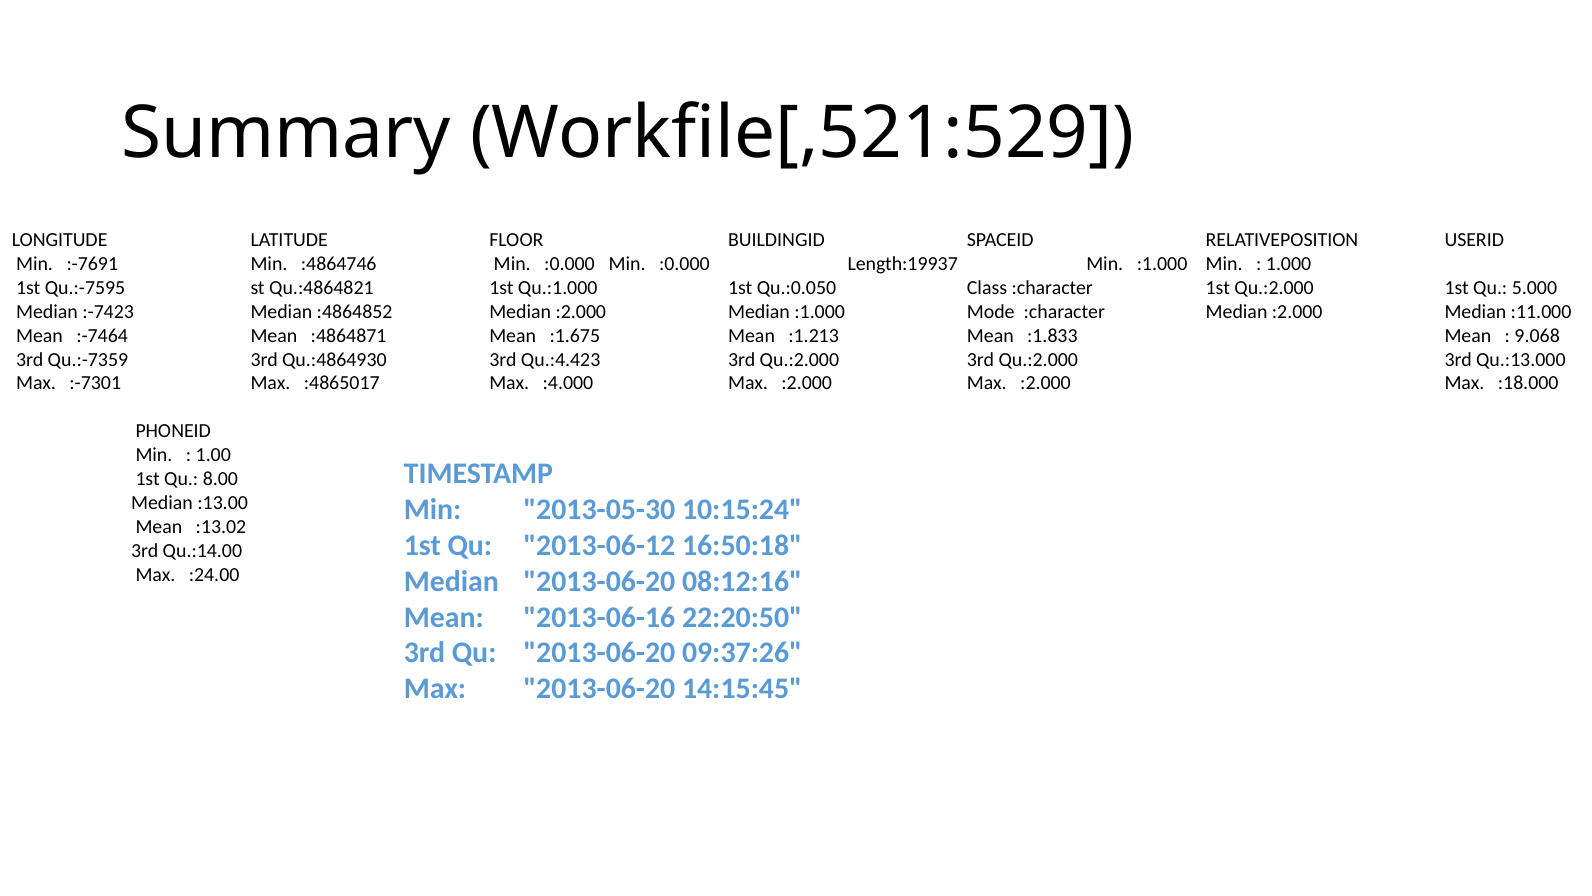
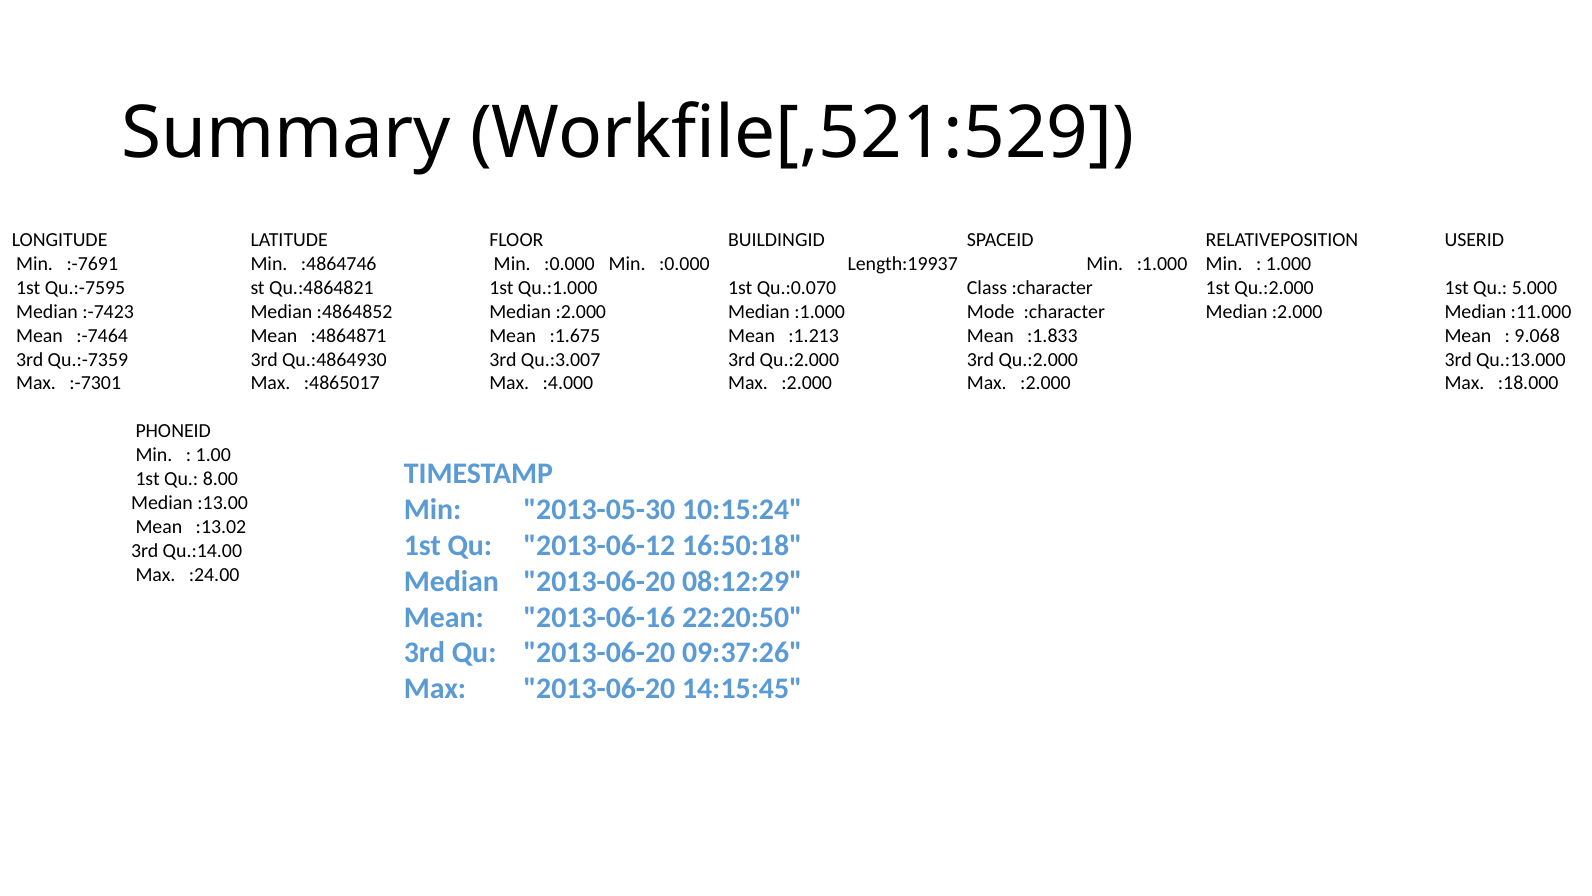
Qu.:0.050: Qu.:0.050 -> Qu.:0.070 (796, 288)
Qu.:4.423: Qu.:4.423 -> Qu.:3.007 (561, 359)
08:12:16: 08:12:16 -> 08:12:29 (742, 581)
